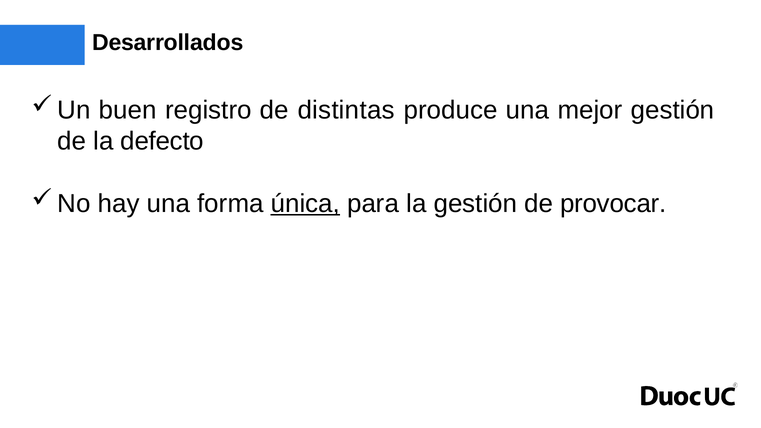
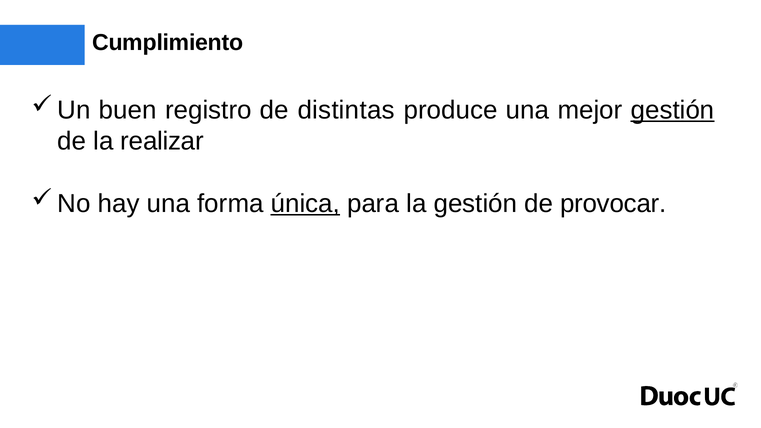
Desarrollados: Desarrollados -> Cumplimiento (168, 43)
gestión underline: none -> present (673, 110)
defecto: defecto -> realizar (162, 141)
